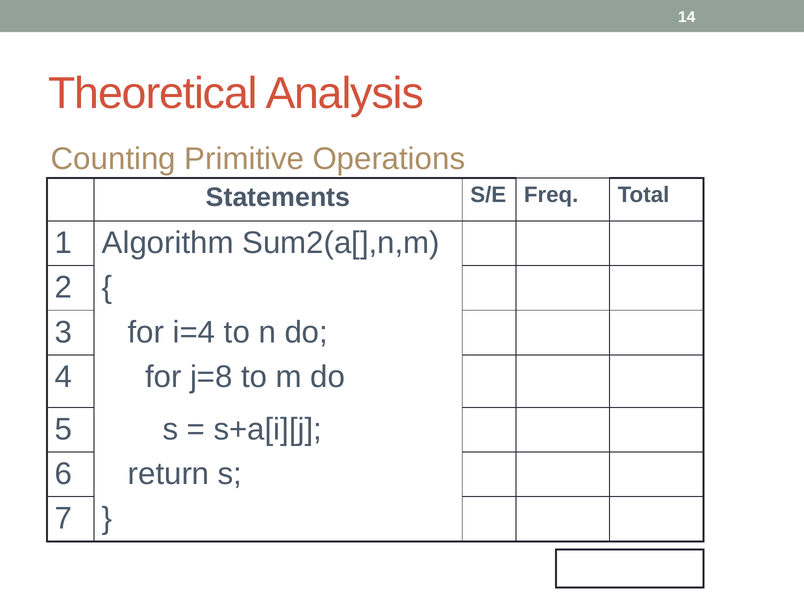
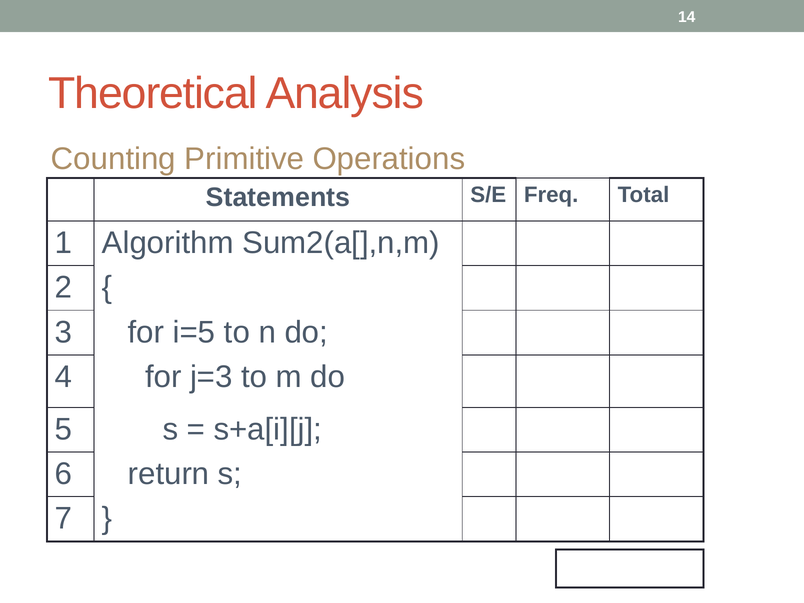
i=4: i=4 -> i=5 (194, 332)
j=8: j=8 -> j=3 (211, 377)
